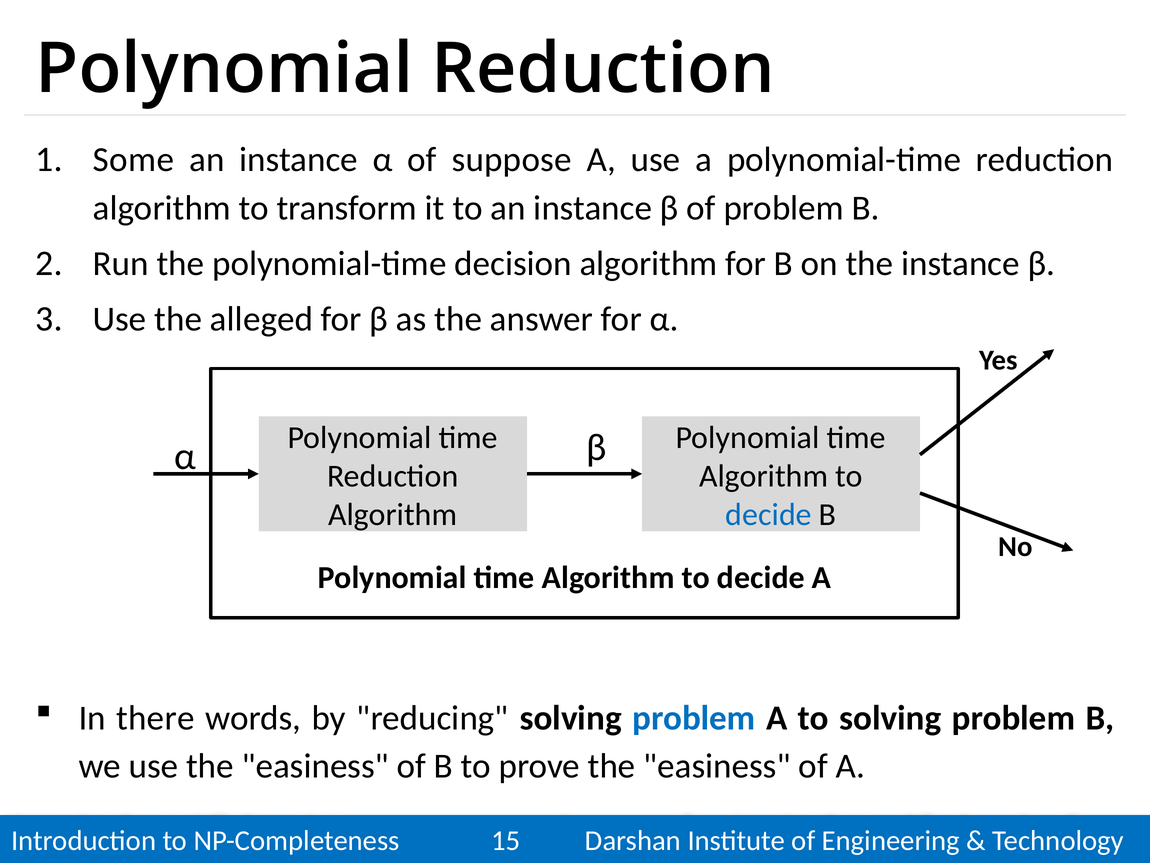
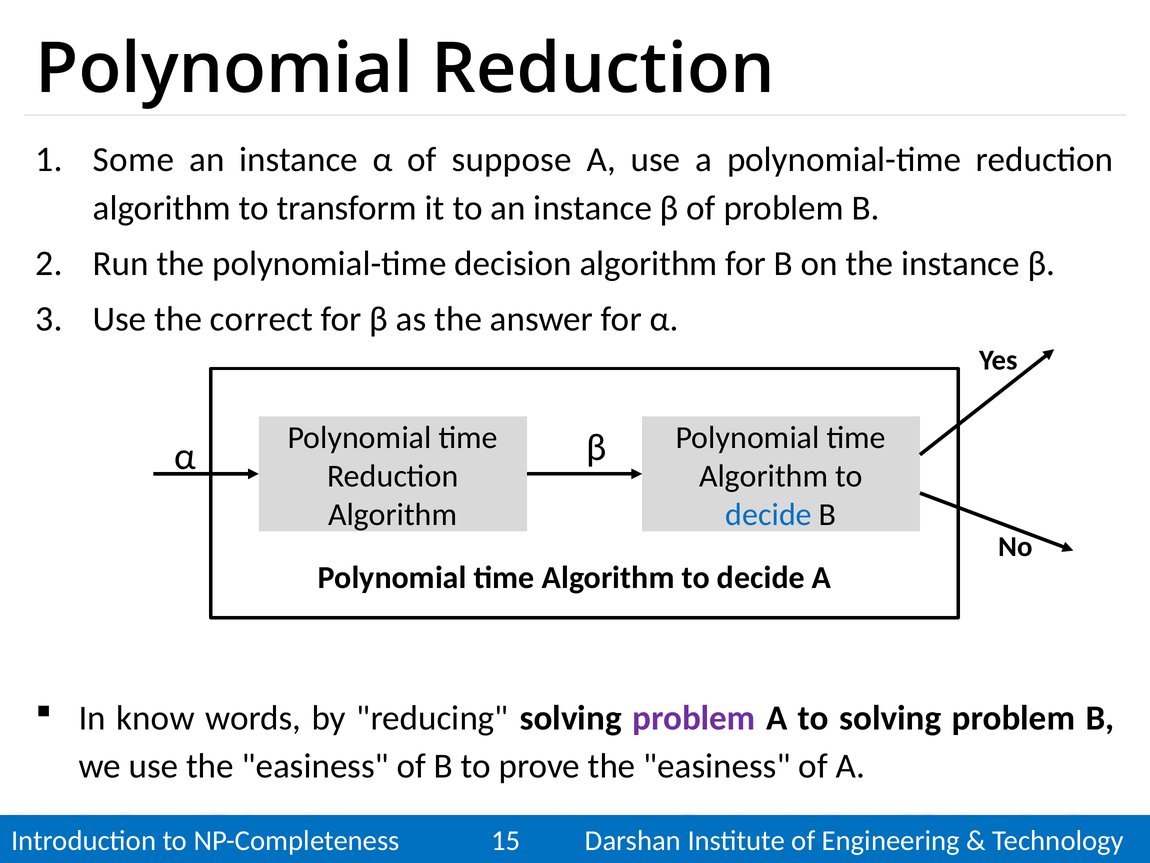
alleged: alleged -> correct (261, 319)
there: there -> know (156, 718)
problem colour: blue -> purple (694, 718)
